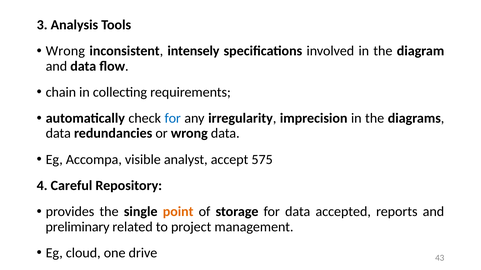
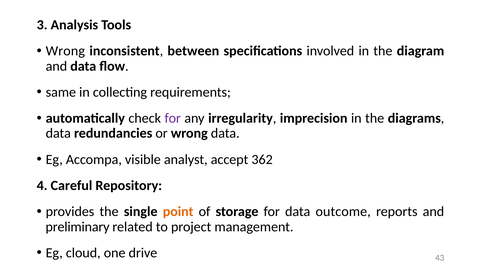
intensely: intensely -> between (193, 51)
chain: chain -> same (61, 92)
for colour: blue -> purple (173, 119)
575: 575 -> 362 (262, 160)
accepted: accepted -> outcome (343, 212)
